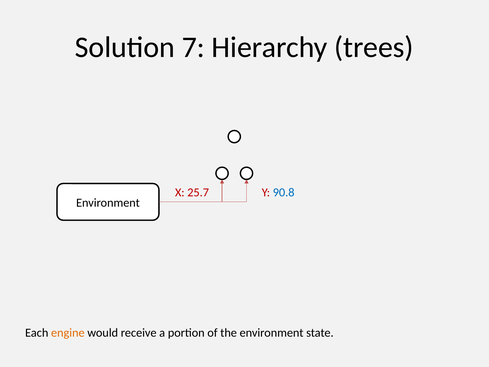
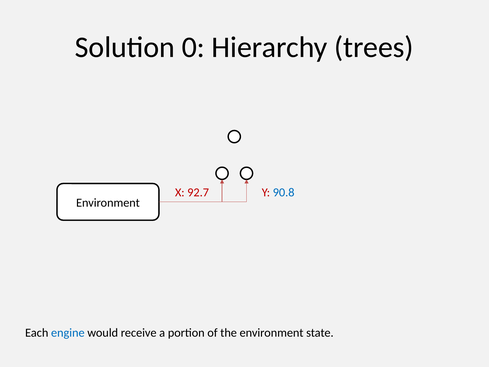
7: 7 -> 0 (193, 47)
25.7: 25.7 -> 92.7 (198, 192)
engine colour: orange -> blue (68, 333)
